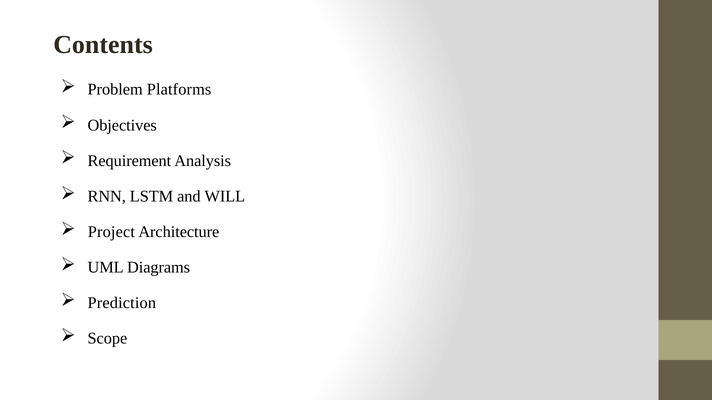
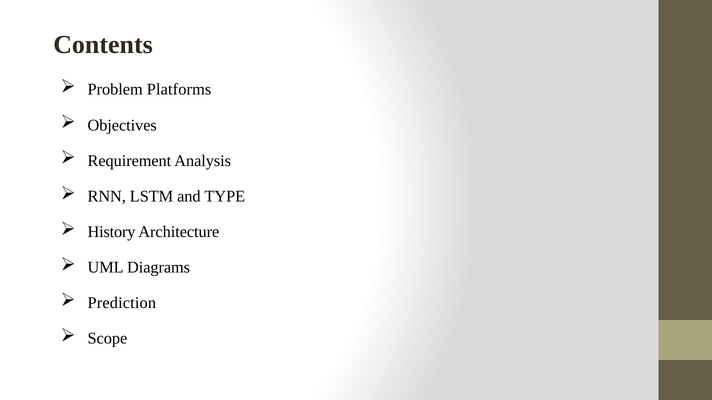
WILL: WILL -> TYPE (225, 196)
Project: Project -> History (112, 232)
